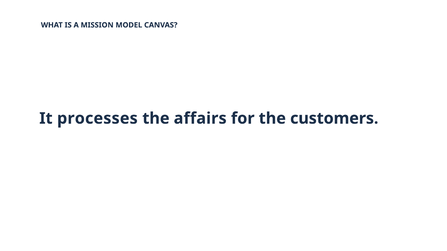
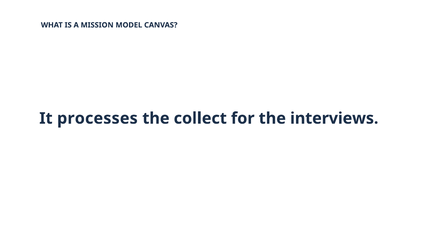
affairs: affairs -> collect (200, 119)
customers: customers -> interviews (334, 119)
